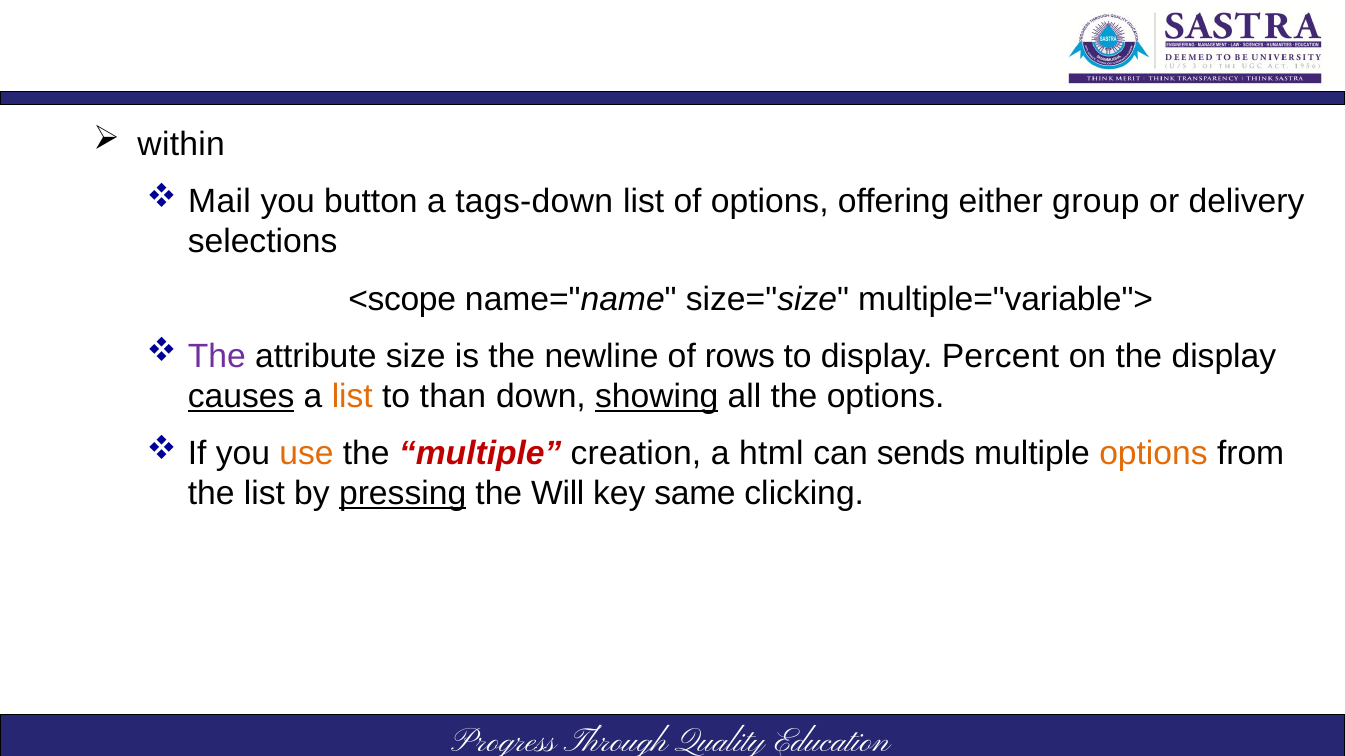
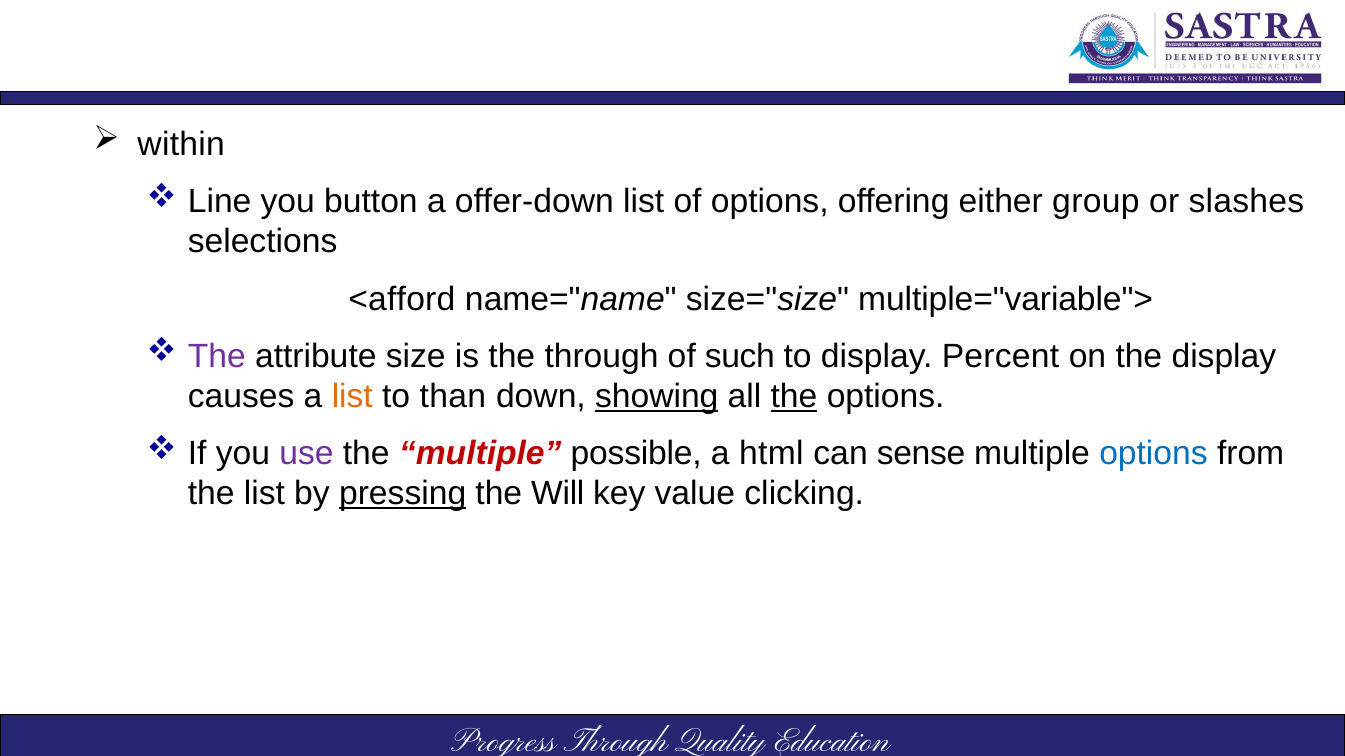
Mail: Mail -> Line (220, 202)
tags-down: tags-down -> offer-down (534, 202)
delivery: delivery -> slashes (1246, 202)
<scope: <scope -> <afford (402, 299)
the newline: newline -> through (602, 356)
rows: rows -> such (740, 356)
causes underline: present -> none (241, 397)
the underline: none -> present (794, 397)
use colour: orange -> purple (306, 454)
creation: creation -> possible (636, 454)
sends: sends -> sense (921, 454)
options colour: orange -> blue (1153, 454)
same: same -> value (695, 494)
